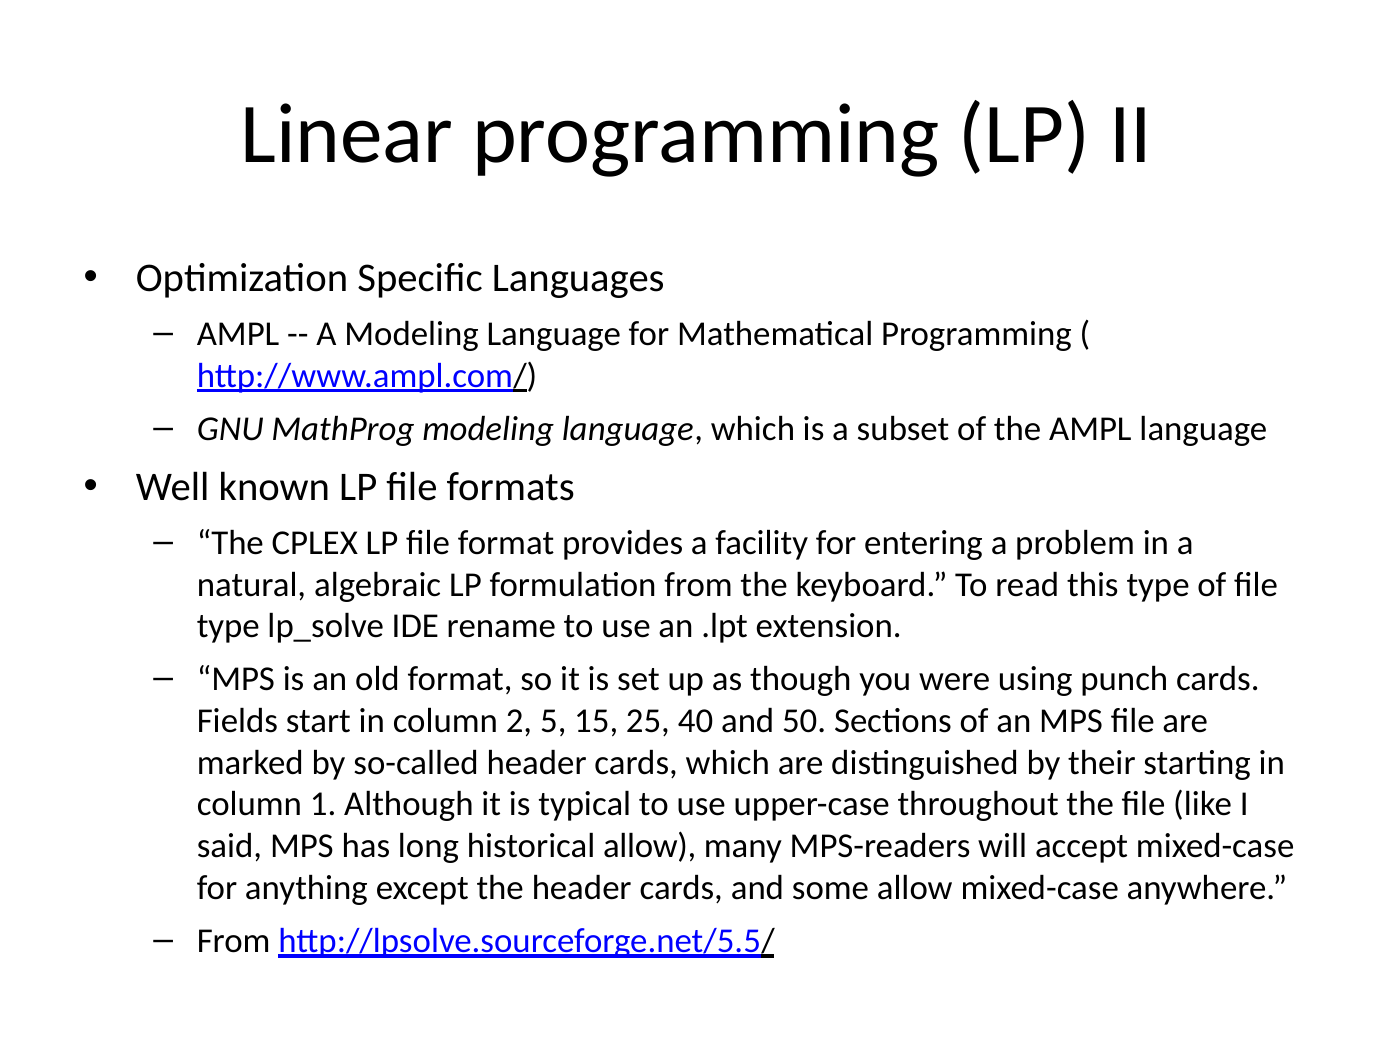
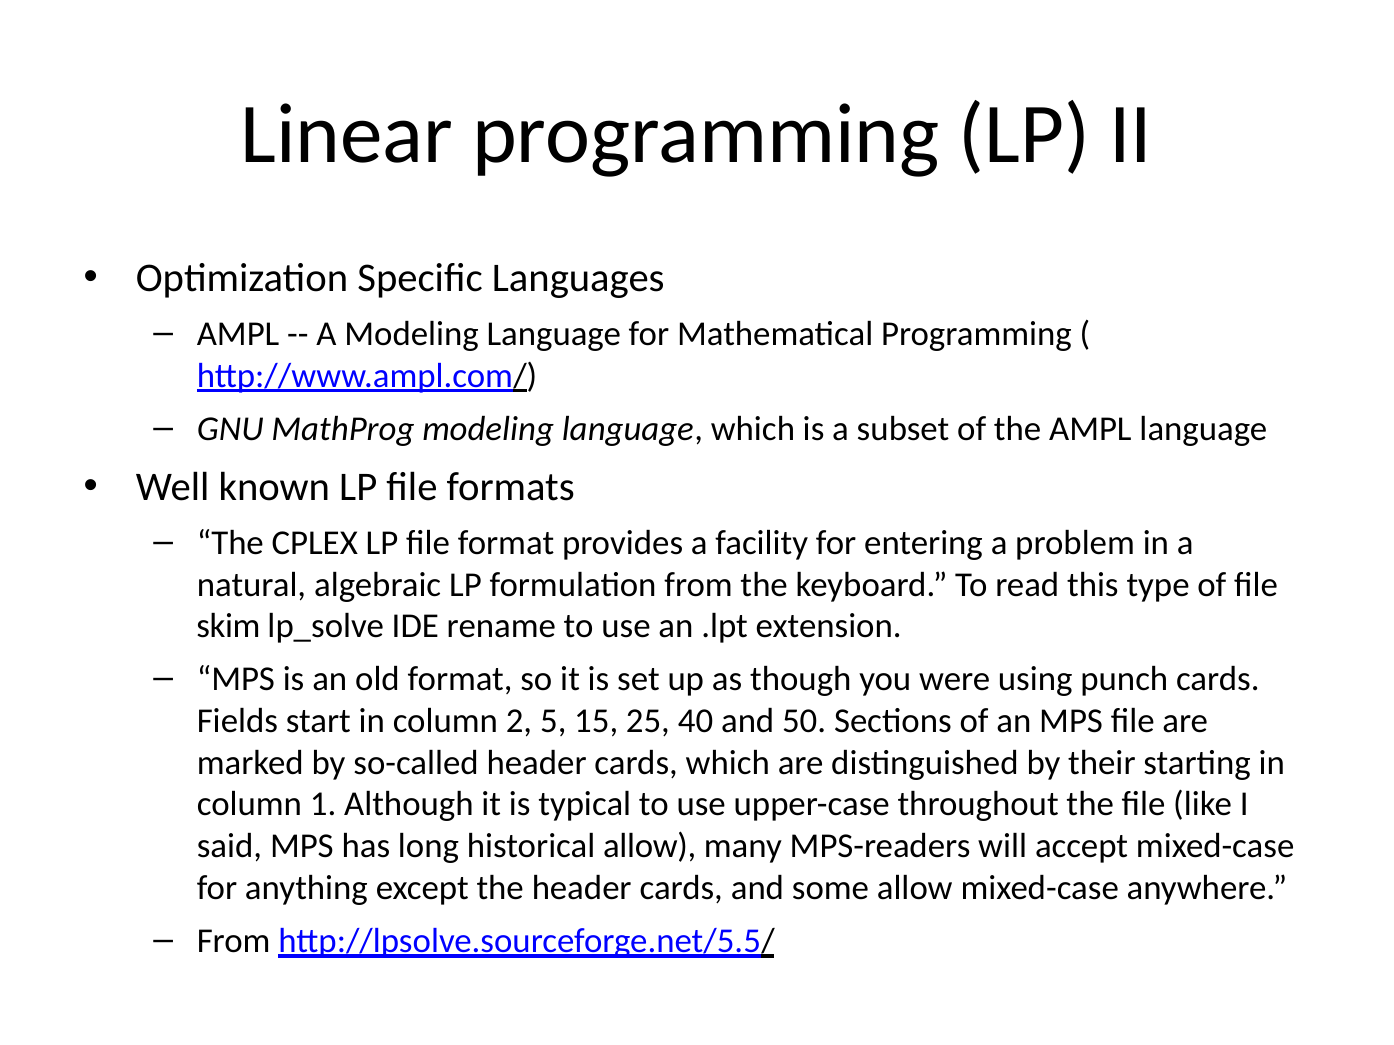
type: type -> skim (228, 627)
